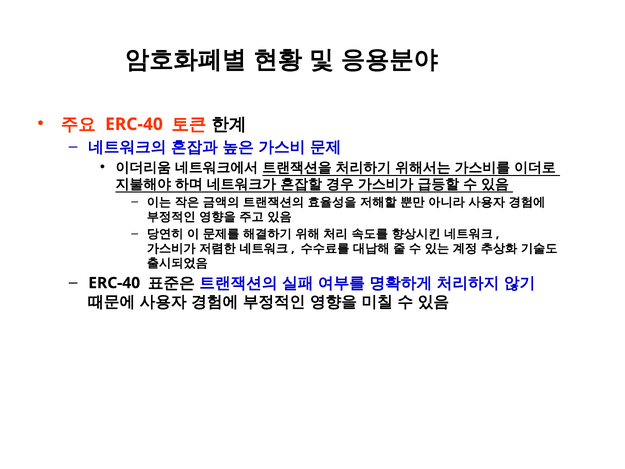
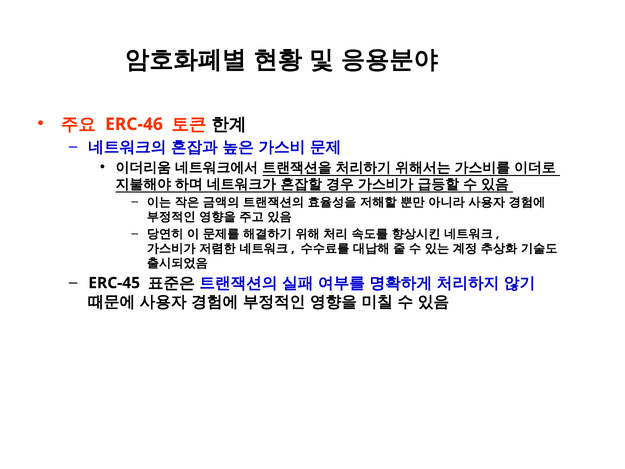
ERC-40: ERC-40 -> ERC-46 (134, 124)
ERC-40: ERC-40 -> ERC-45 (114, 283)
